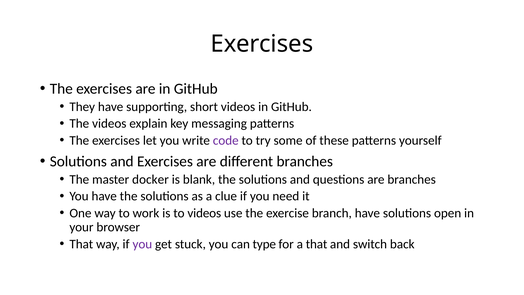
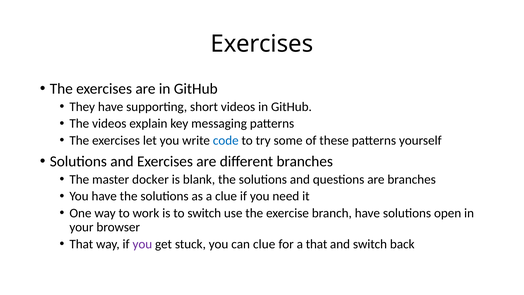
code colour: purple -> blue (226, 140)
to videos: videos -> switch (204, 213)
can type: type -> clue (264, 244)
